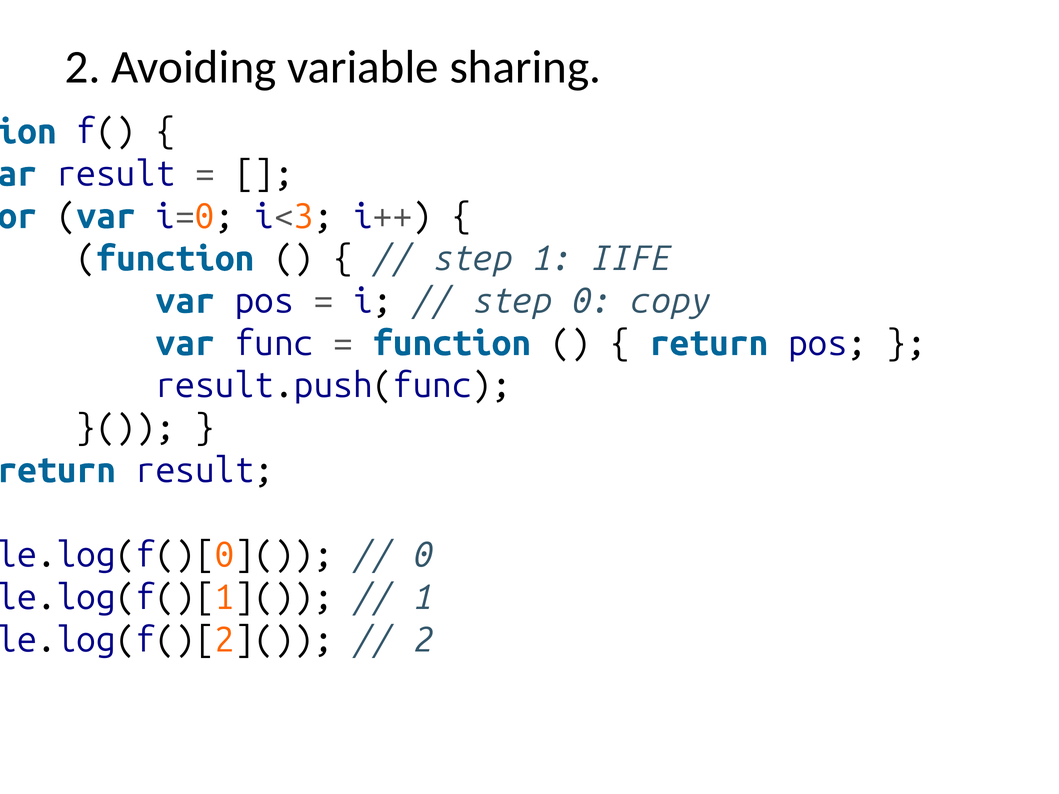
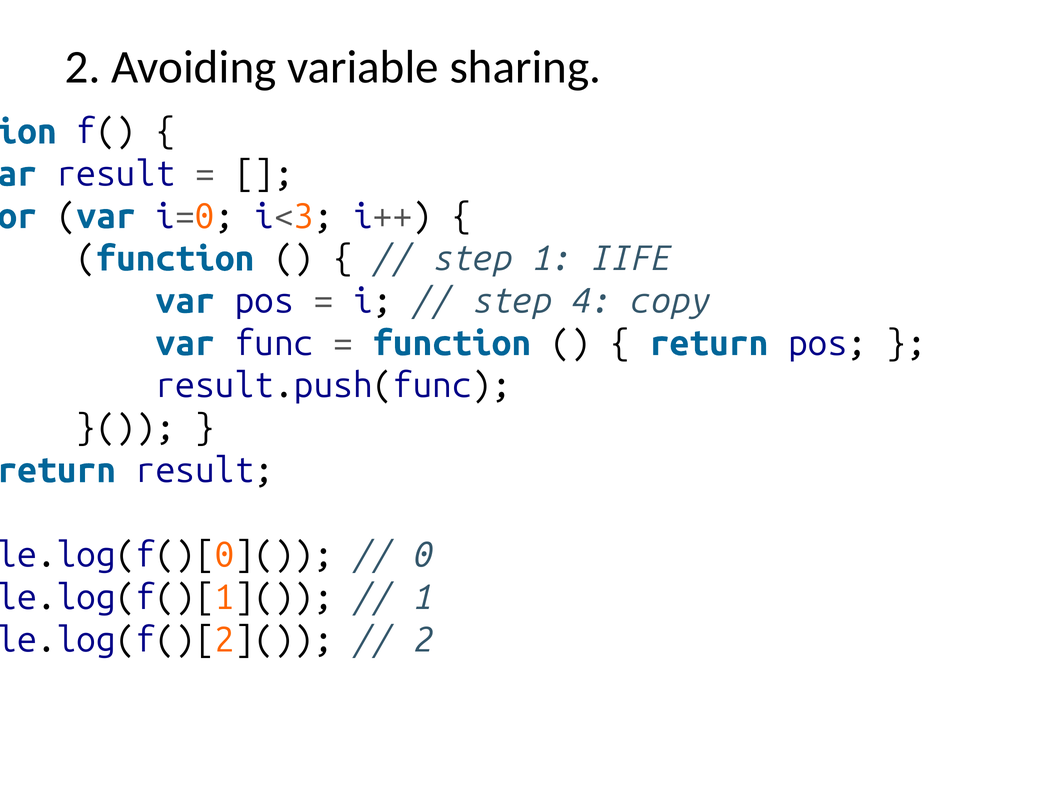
step 0: 0 -> 4 (590, 301)
